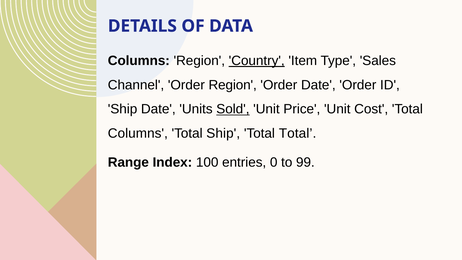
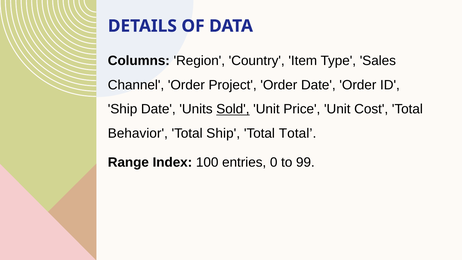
Country underline: present -> none (257, 61)
Order Region: Region -> Project (233, 85)
Columns: Columns -> Behavior (138, 133)
